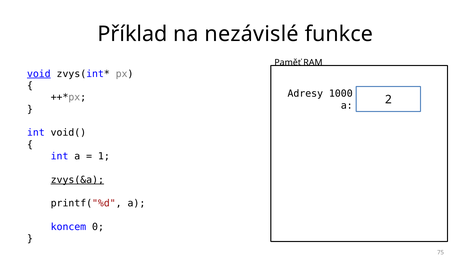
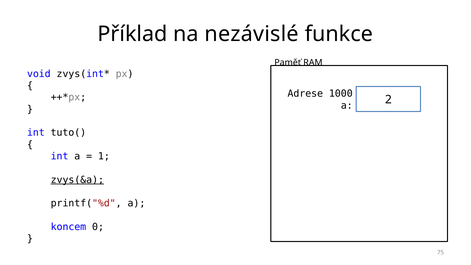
void underline: present -> none (39, 74)
Adresy: Adresy -> Adrese (305, 94)
void(: void( -> tuto( (68, 133)
